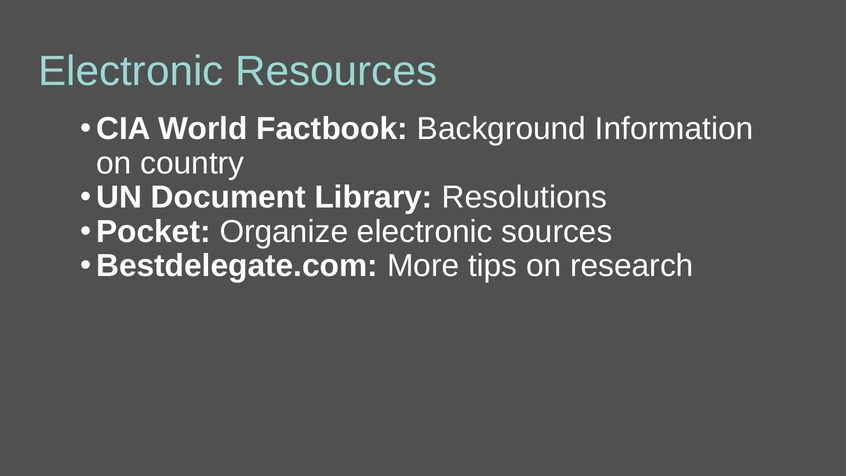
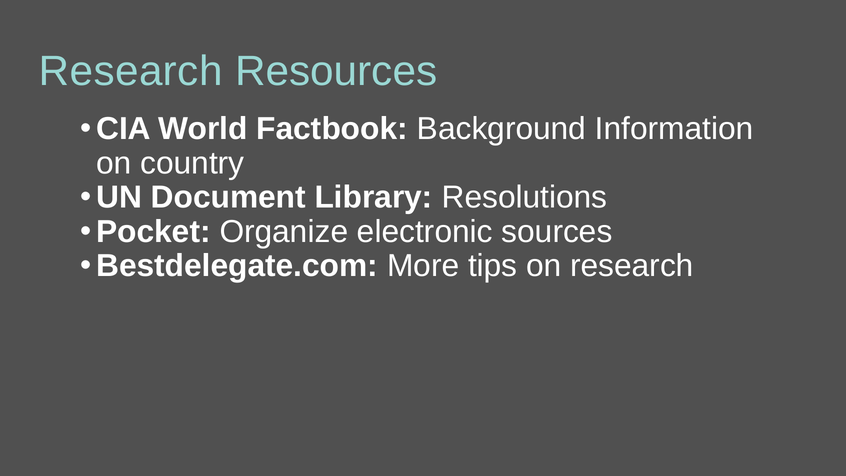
Electronic: Electronic -> Research (131, 71)
